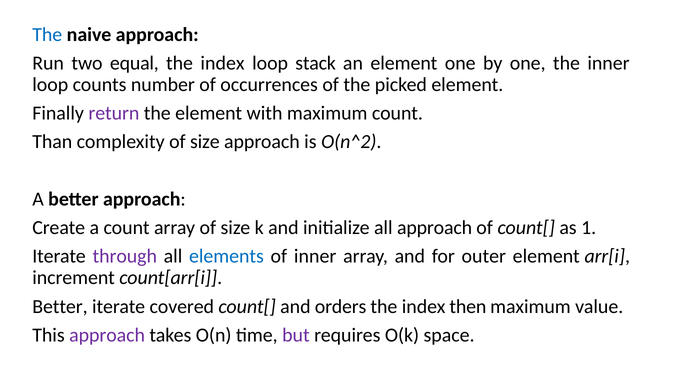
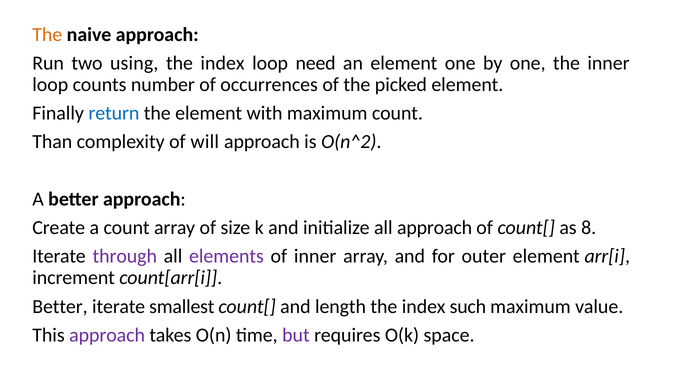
The colour: blue -> orange (47, 34)
equal: equal -> using (134, 63)
stack: stack -> need (316, 63)
return colour: purple -> blue (114, 113)
complexity of size: size -> will (205, 142)
1: 1 -> 8 (589, 228)
elements colour: blue -> purple (226, 256)
covered: covered -> smallest (182, 306)
orders: orders -> length (341, 306)
then: then -> such (468, 306)
